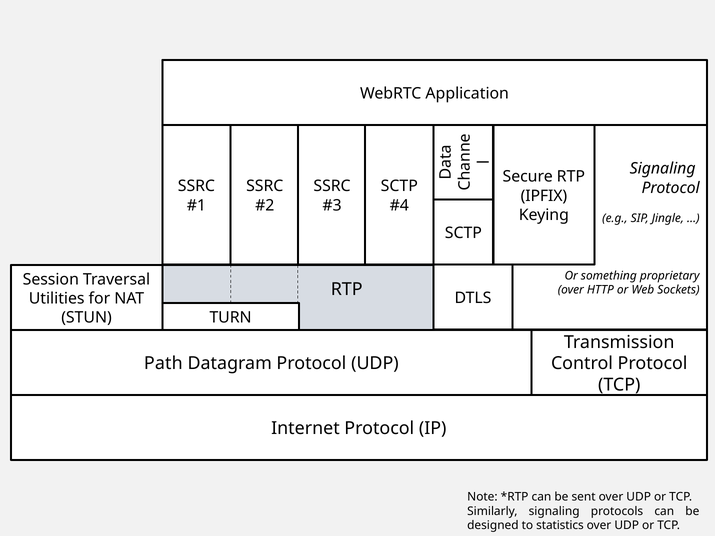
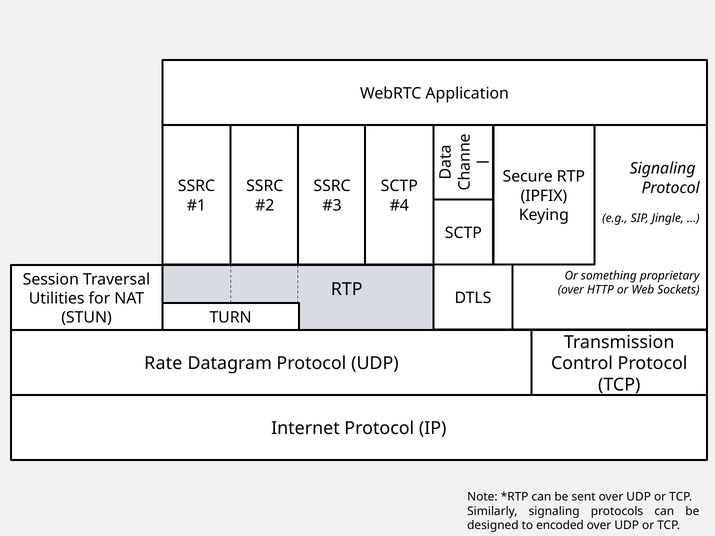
Path: Path -> Rate (163, 364)
statistics: statistics -> encoded (560, 526)
